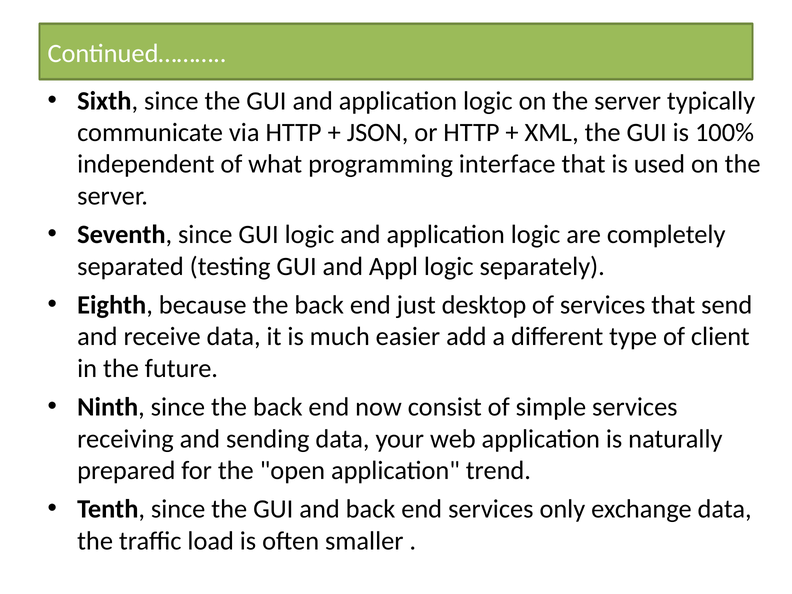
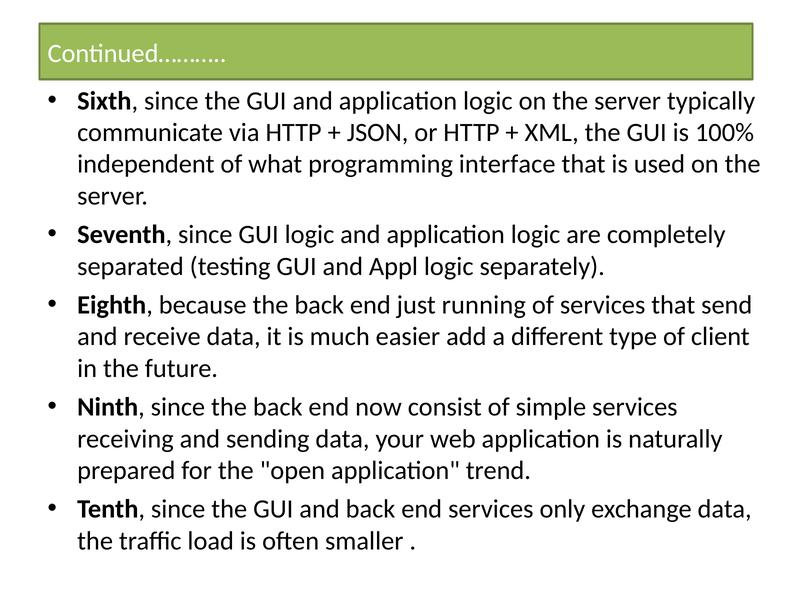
desktop: desktop -> running (484, 305)
